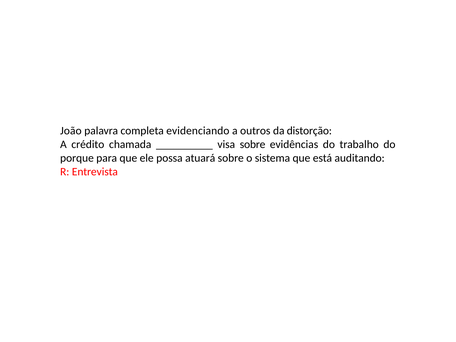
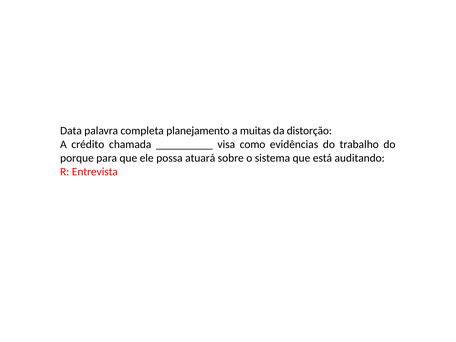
João: João -> Data (71, 131)
evidenciando: evidenciando -> planejamento (198, 131)
outros: outros -> muitas (255, 131)
visa sobre: sobre -> como (253, 144)
